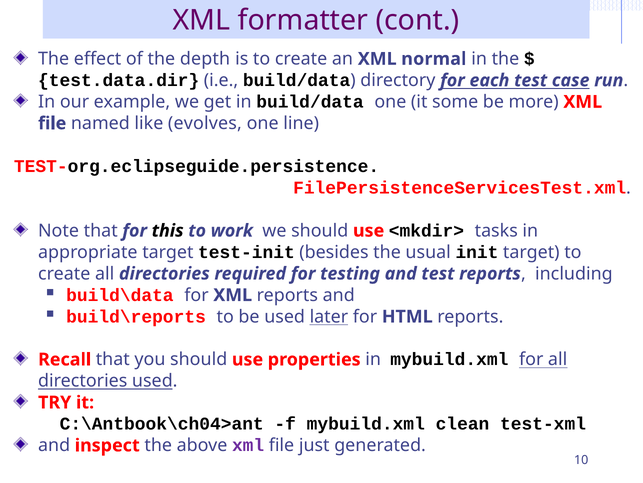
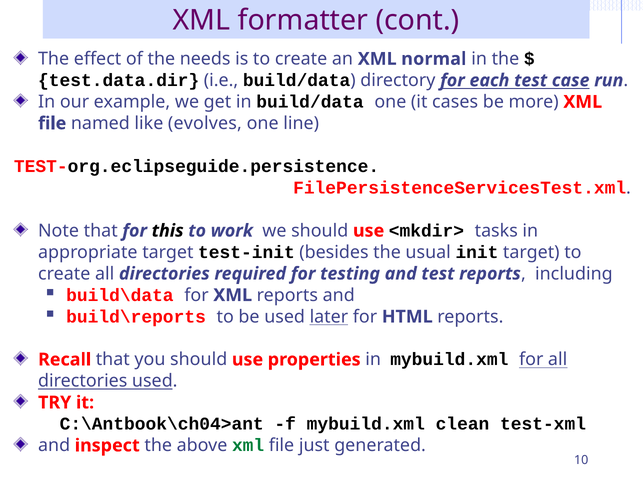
depth: depth -> needs (205, 59)
some: some -> cases (455, 102)
xml colour: purple -> green (248, 445)
